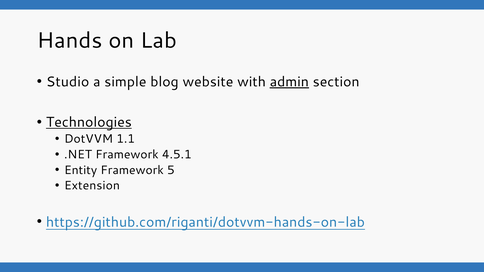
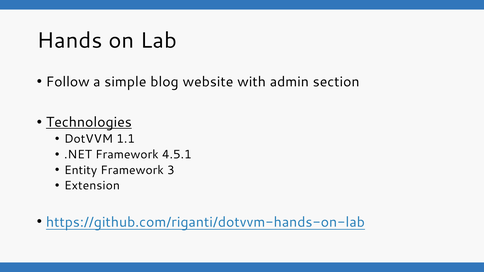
Studio: Studio -> Follow (68, 82)
admin underline: present -> none (289, 82)
5: 5 -> 3 (171, 170)
